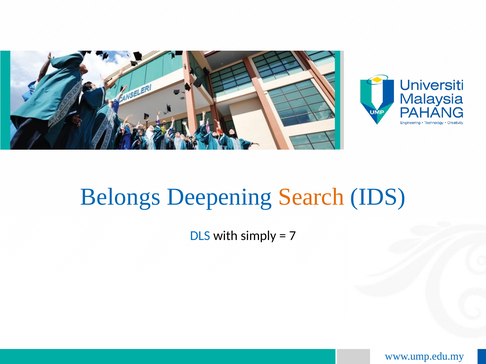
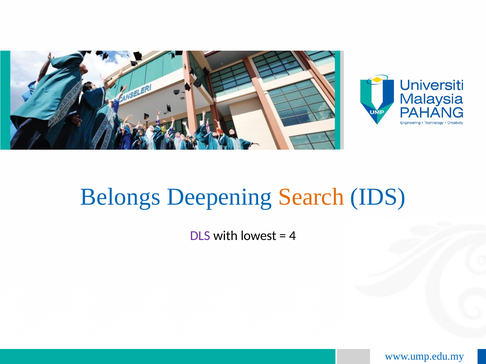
DLS colour: blue -> purple (200, 236)
simply: simply -> lowest (259, 236)
7: 7 -> 4 (293, 236)
